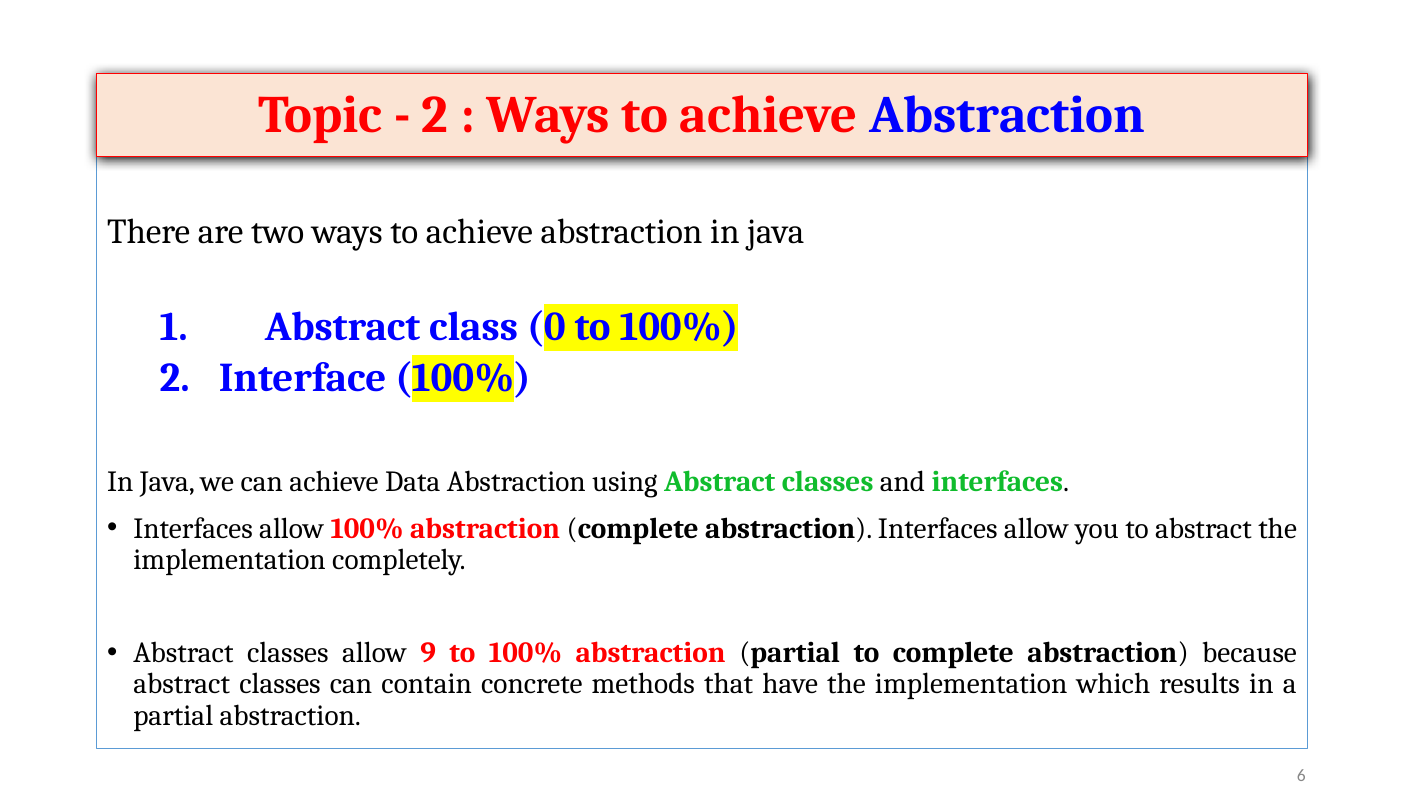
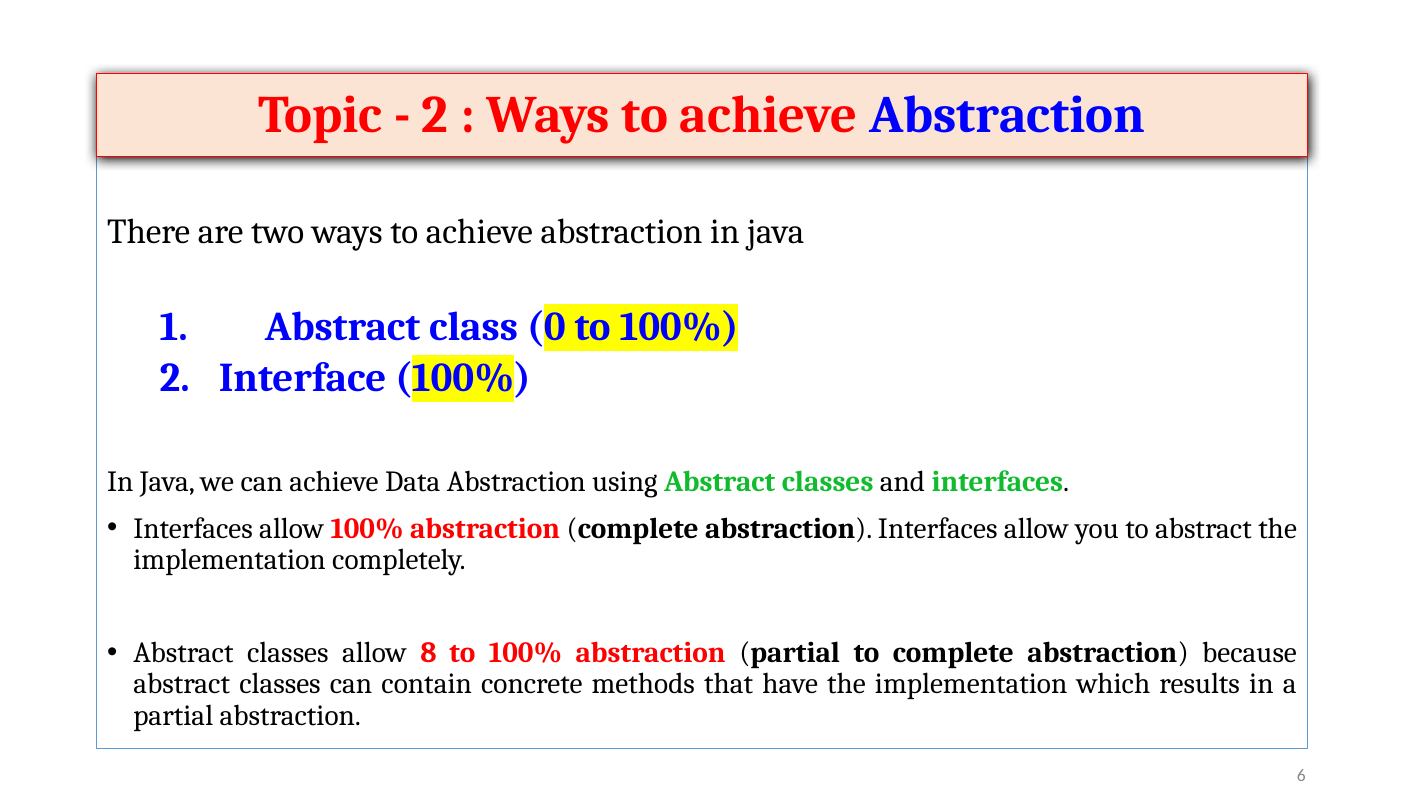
9: 9 -> 8 (428, 652)
